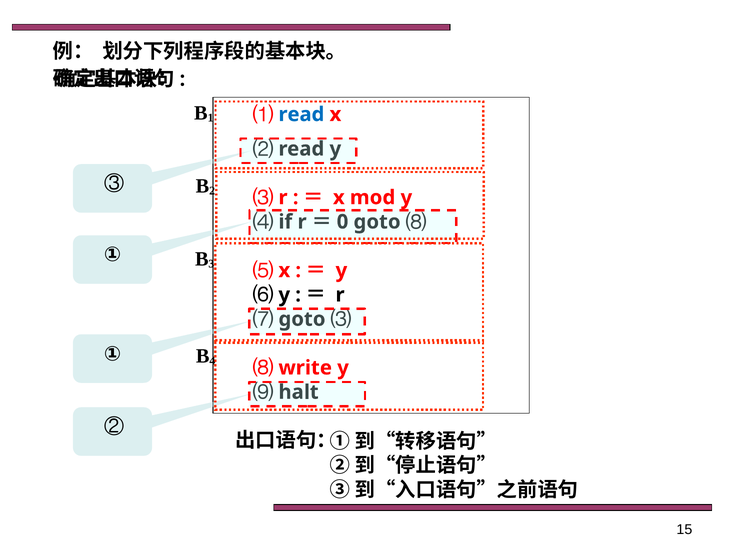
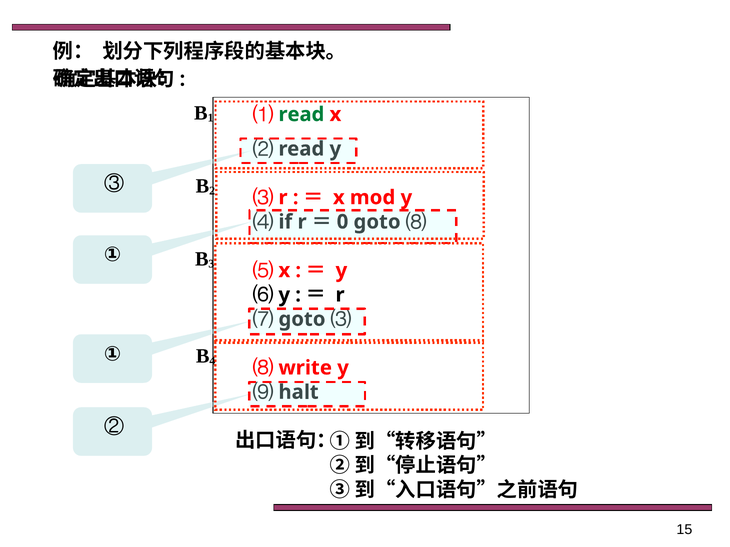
read colour: blue -> green (301, 115)
